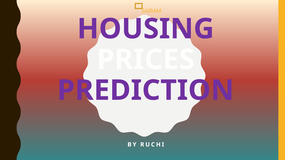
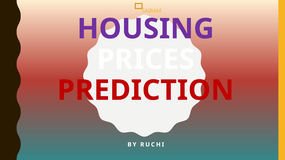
PREDICTION colour: purple -> red (146, 91)
